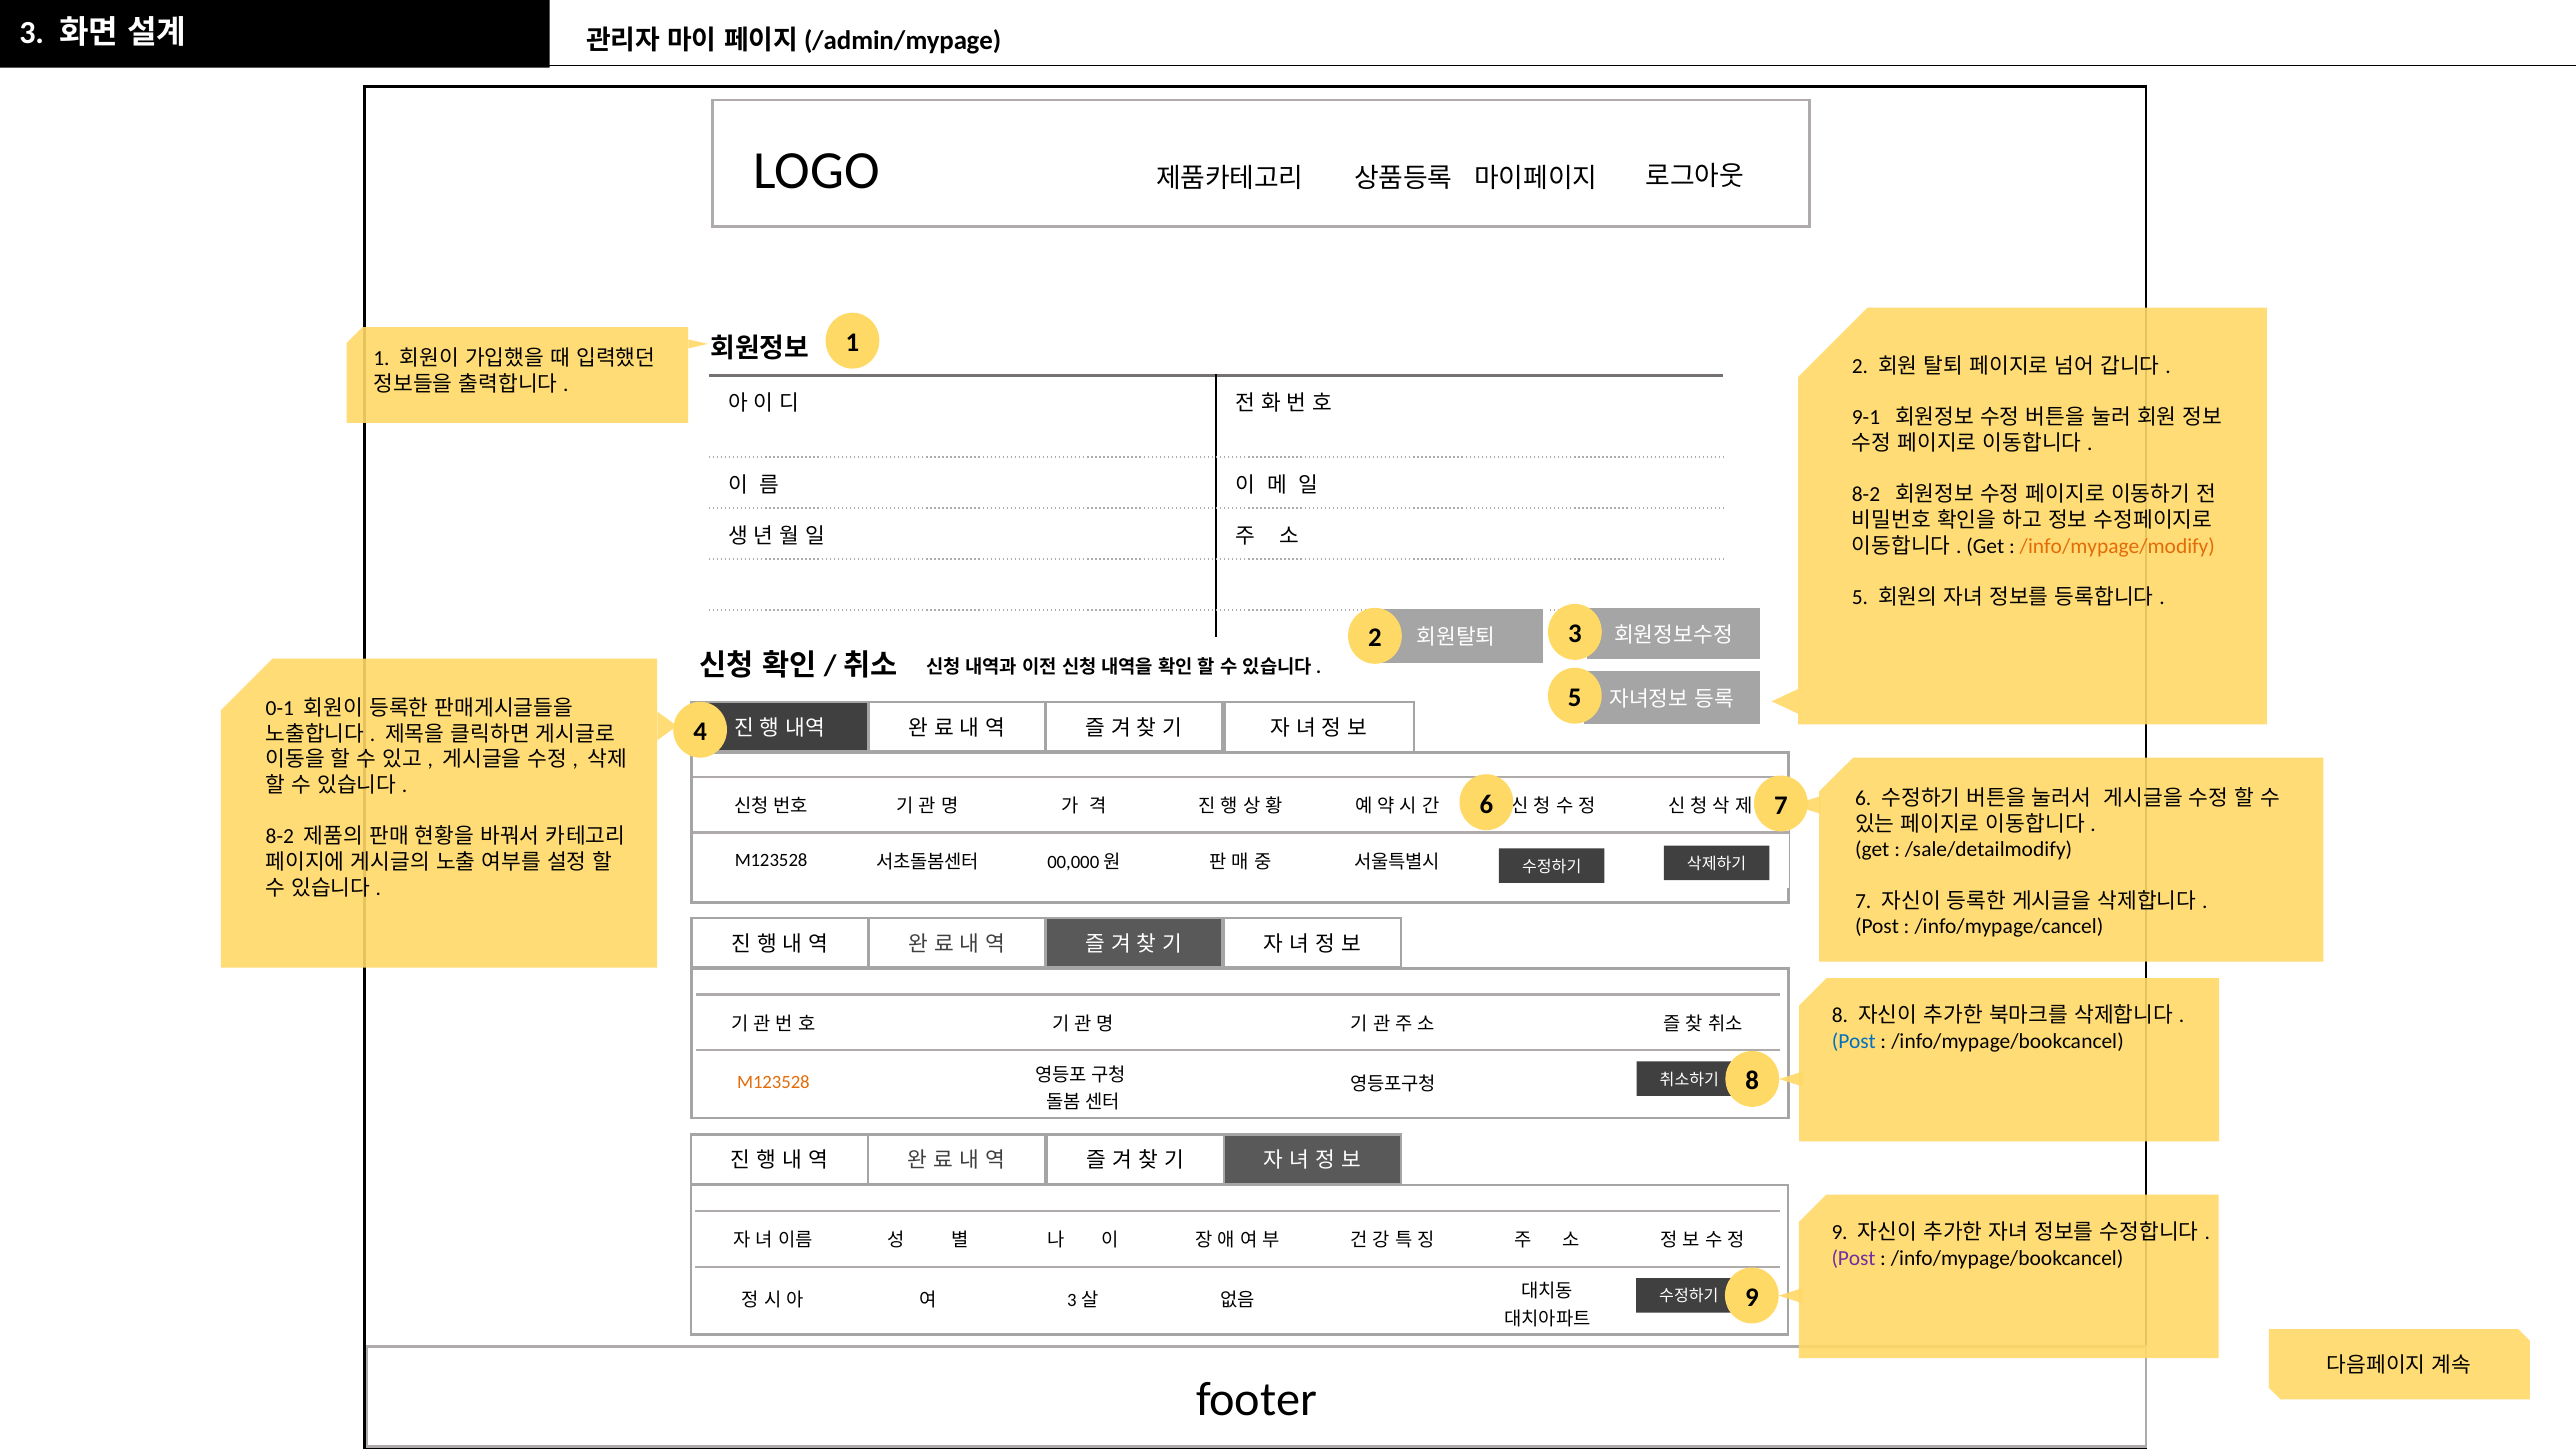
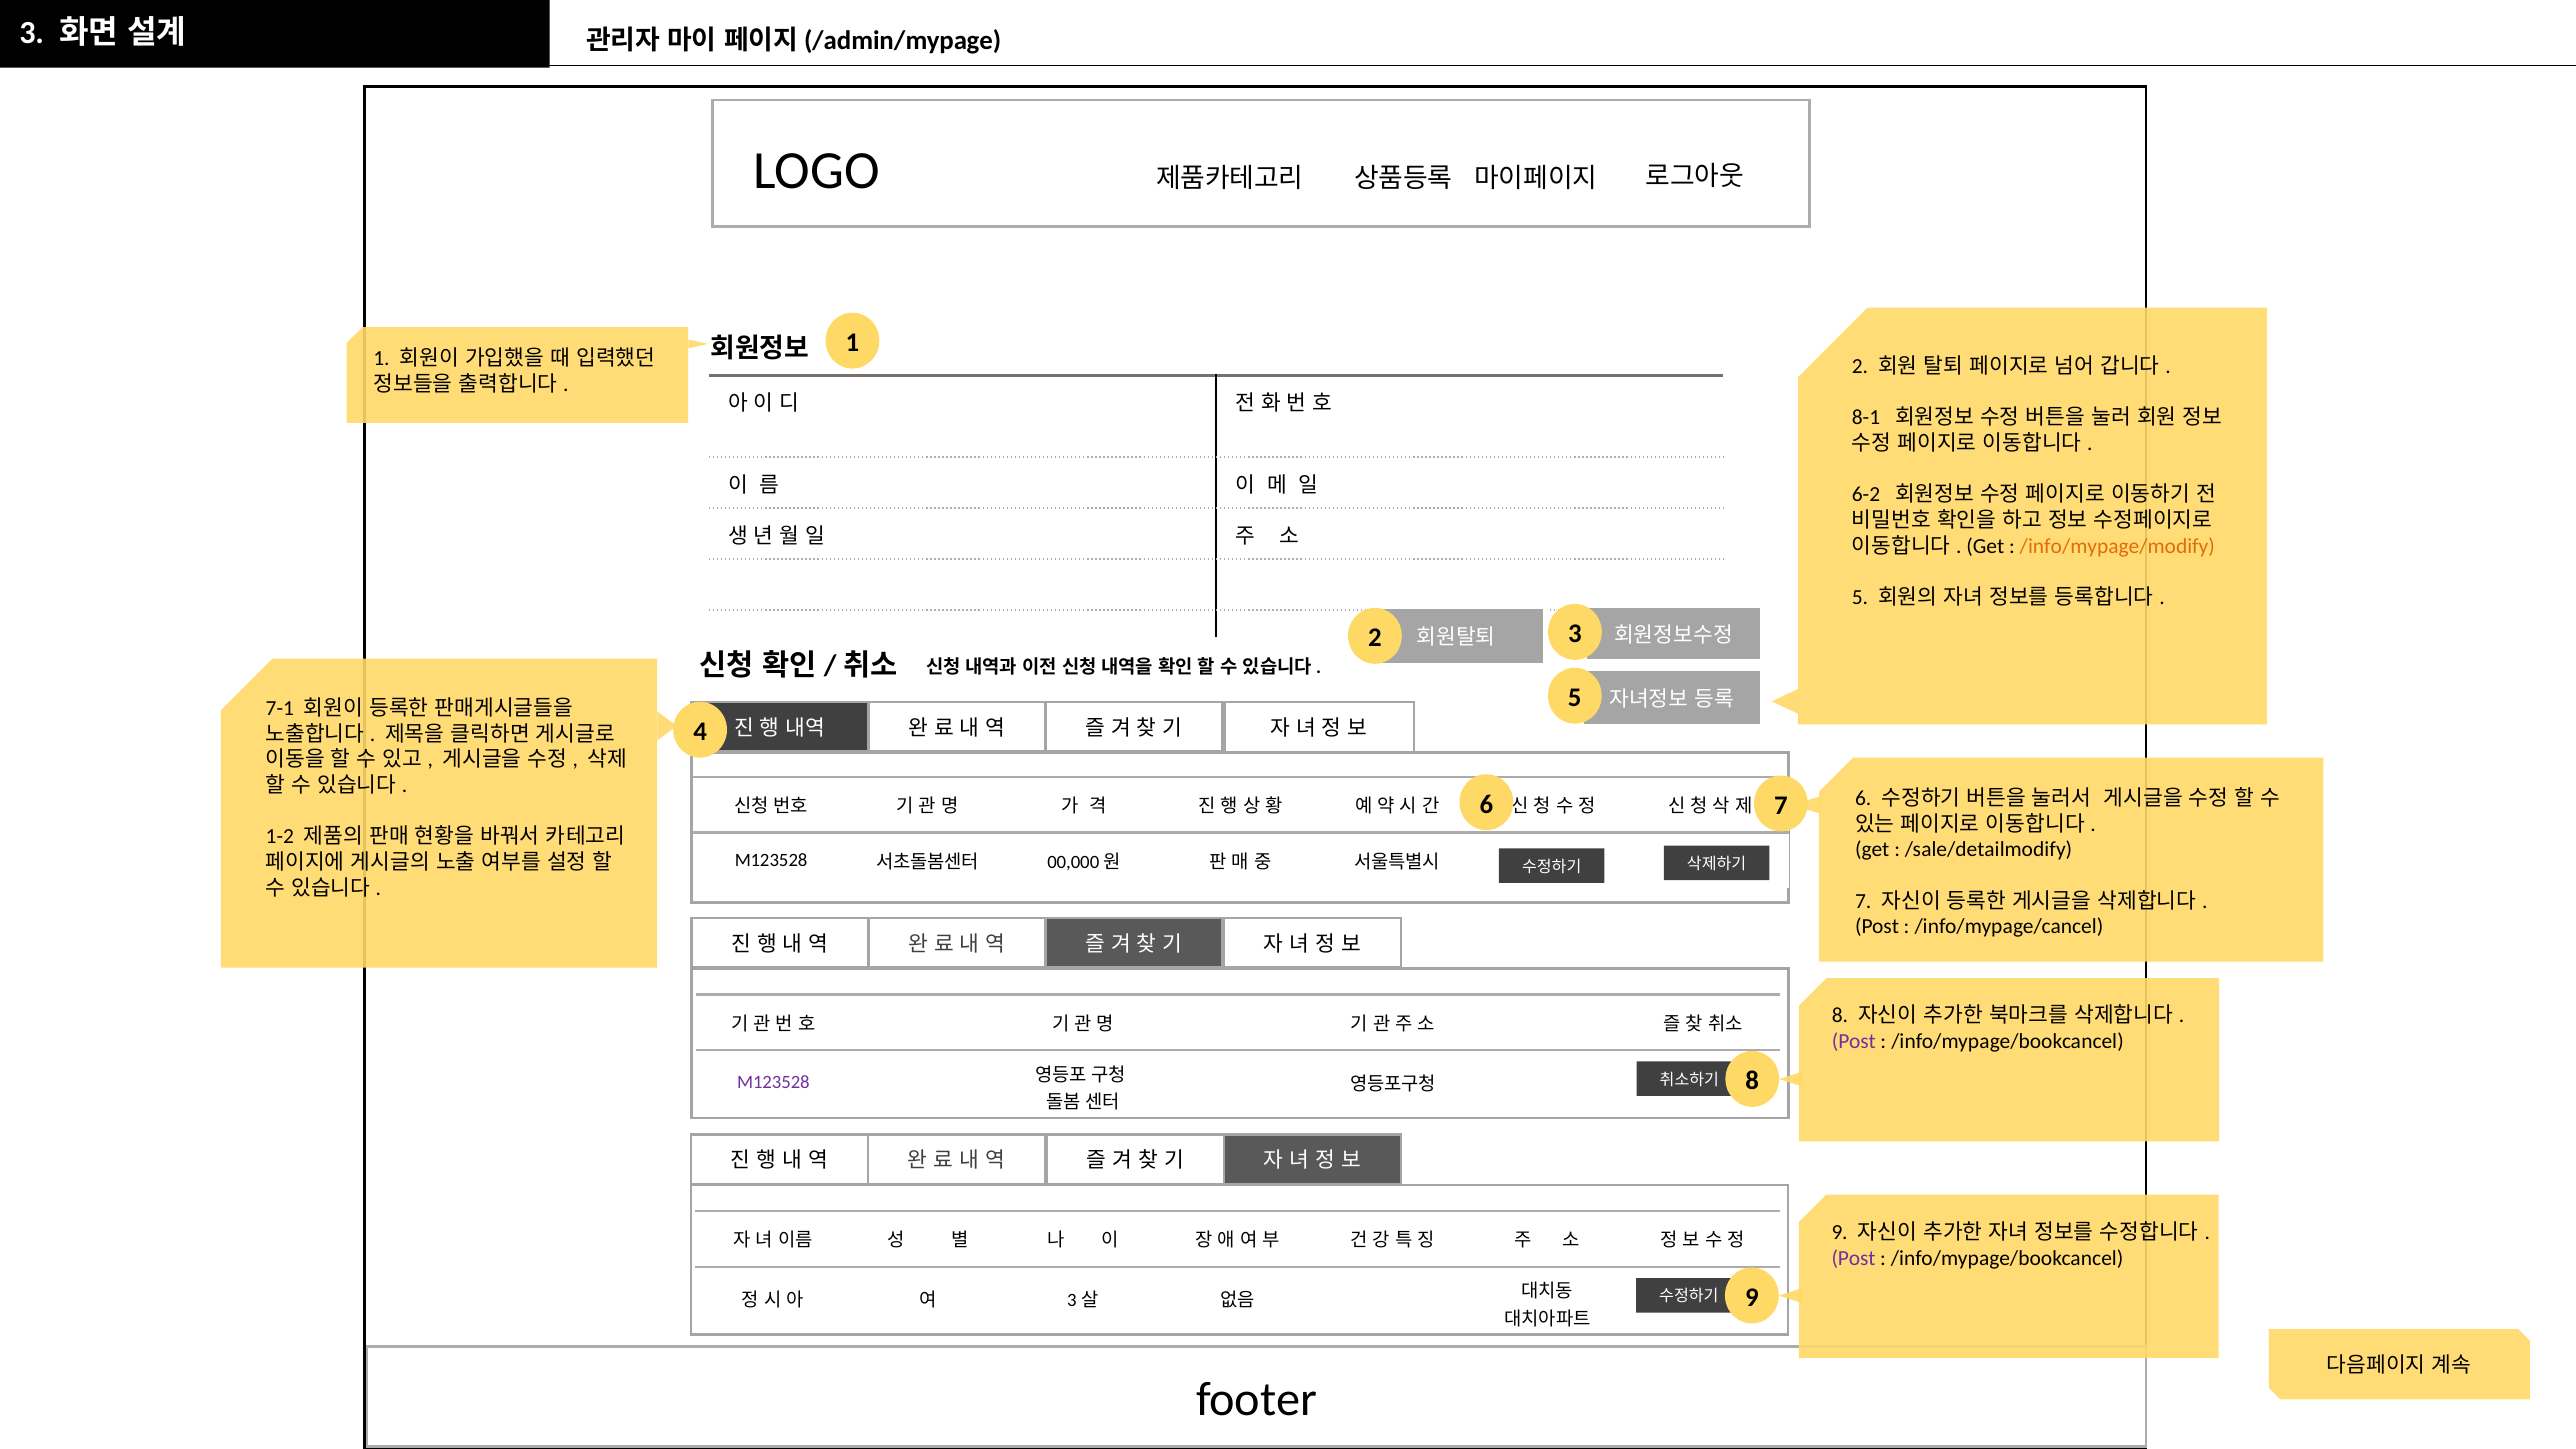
9-1: 9-1 -> 8-1 (1866, 418)
8-2: 8-2 -> 6-2 (1866, 495)
0-1: 0-1 -> 7-1 (280, 708)
8-2: 8-2 -> 1-2 (280, 837)
Post colour: blue -> purple (1854, 1041)
M123528 colour: orange -> purple (773, 1082)
